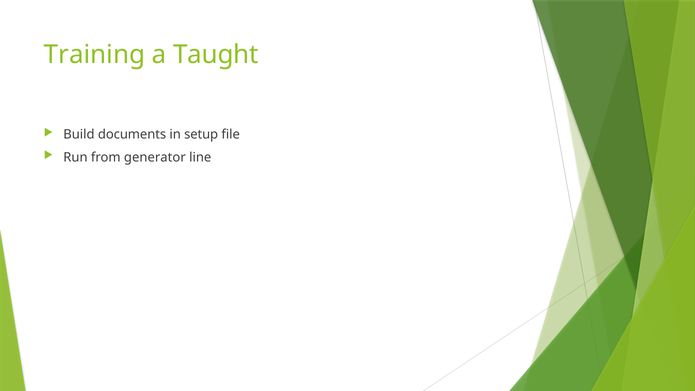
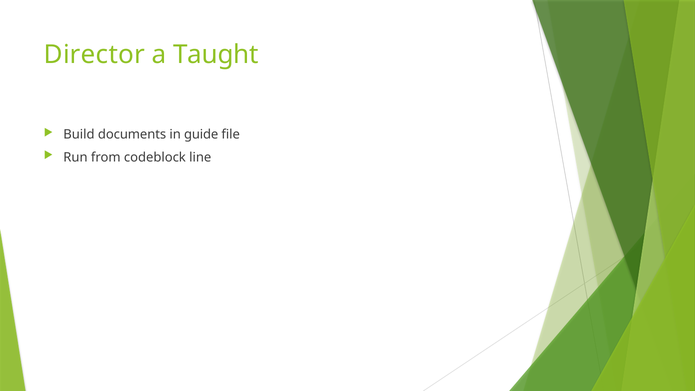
Training: Training -> Director (94, 55)
setup: setup -> guide (201, 135)
generator: generator -> codeblock (155, 157)
